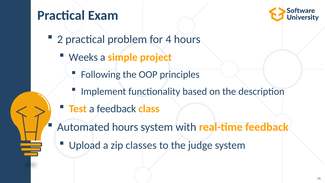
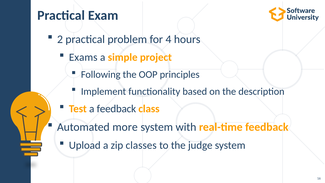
Weeks: Weeks -> Exams (83, 57)
Automated hours: hours -> more (125, 127)
